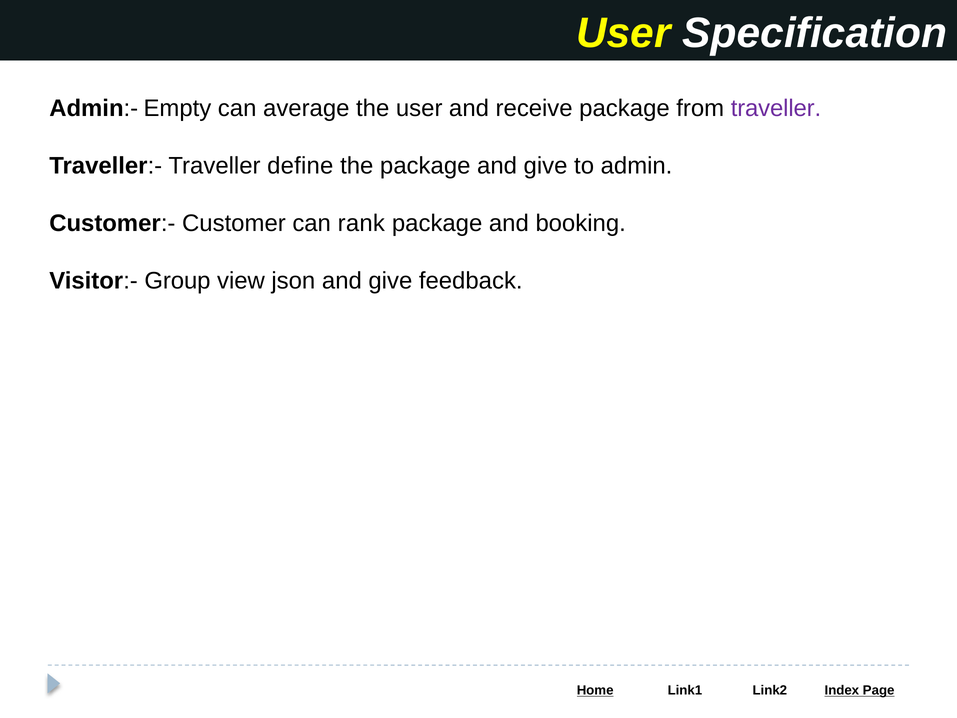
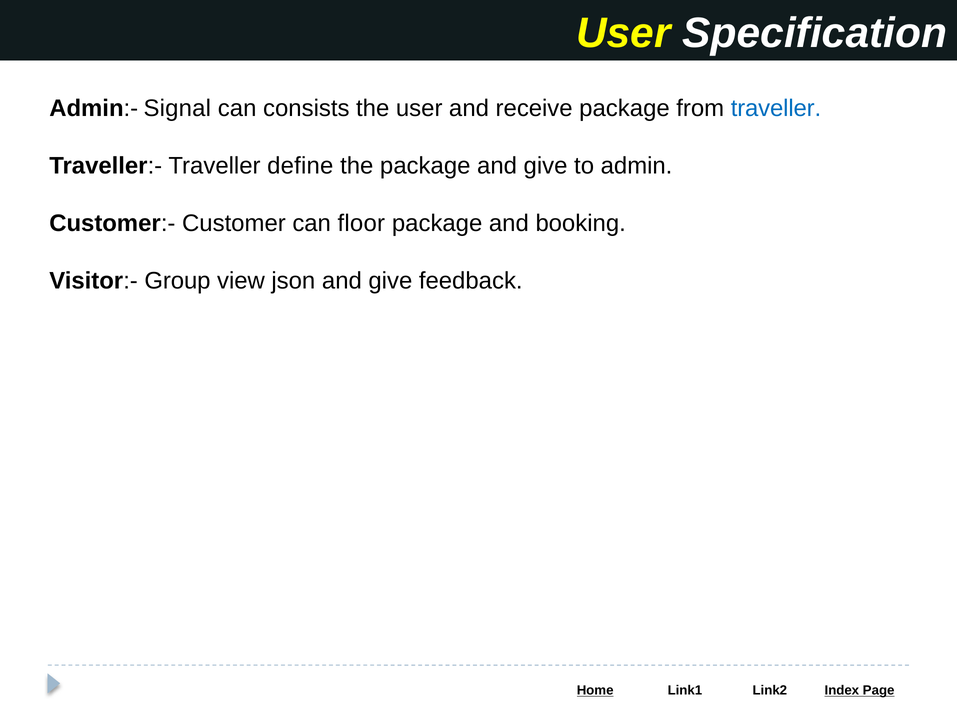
Empty: Empty -> Signal (177, 108)
average: average -> consists (306, 108)
traveller colour: purple -> blue (776, 108)
rank: rank -> floor (361, 223)
